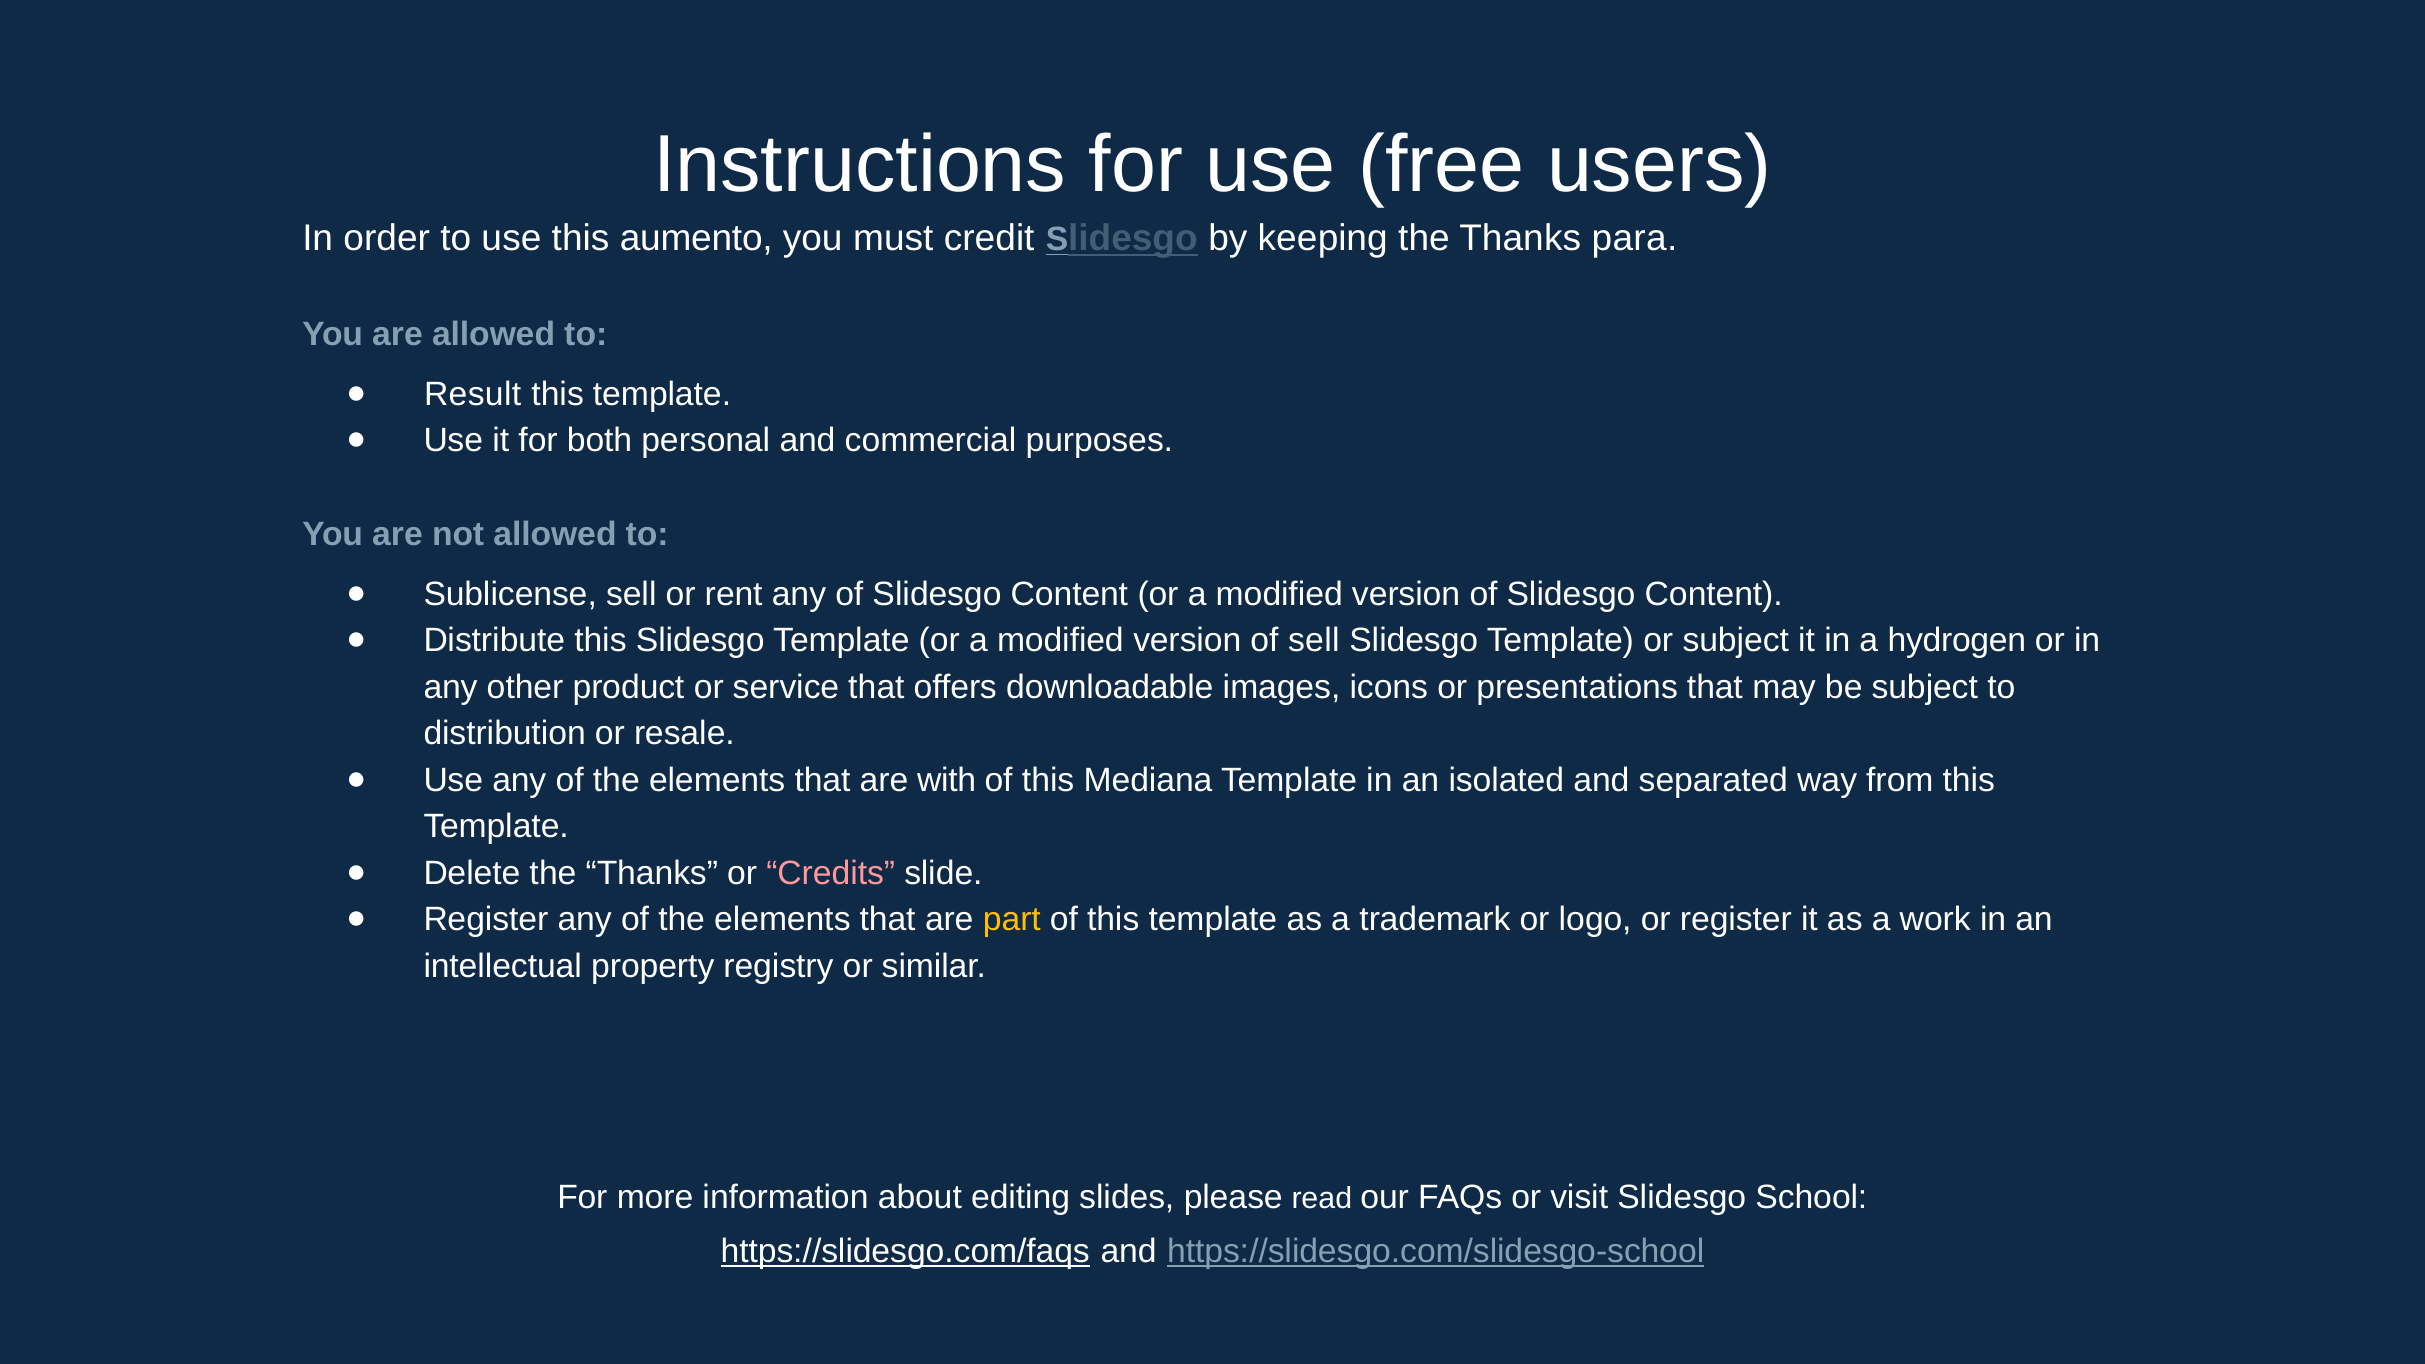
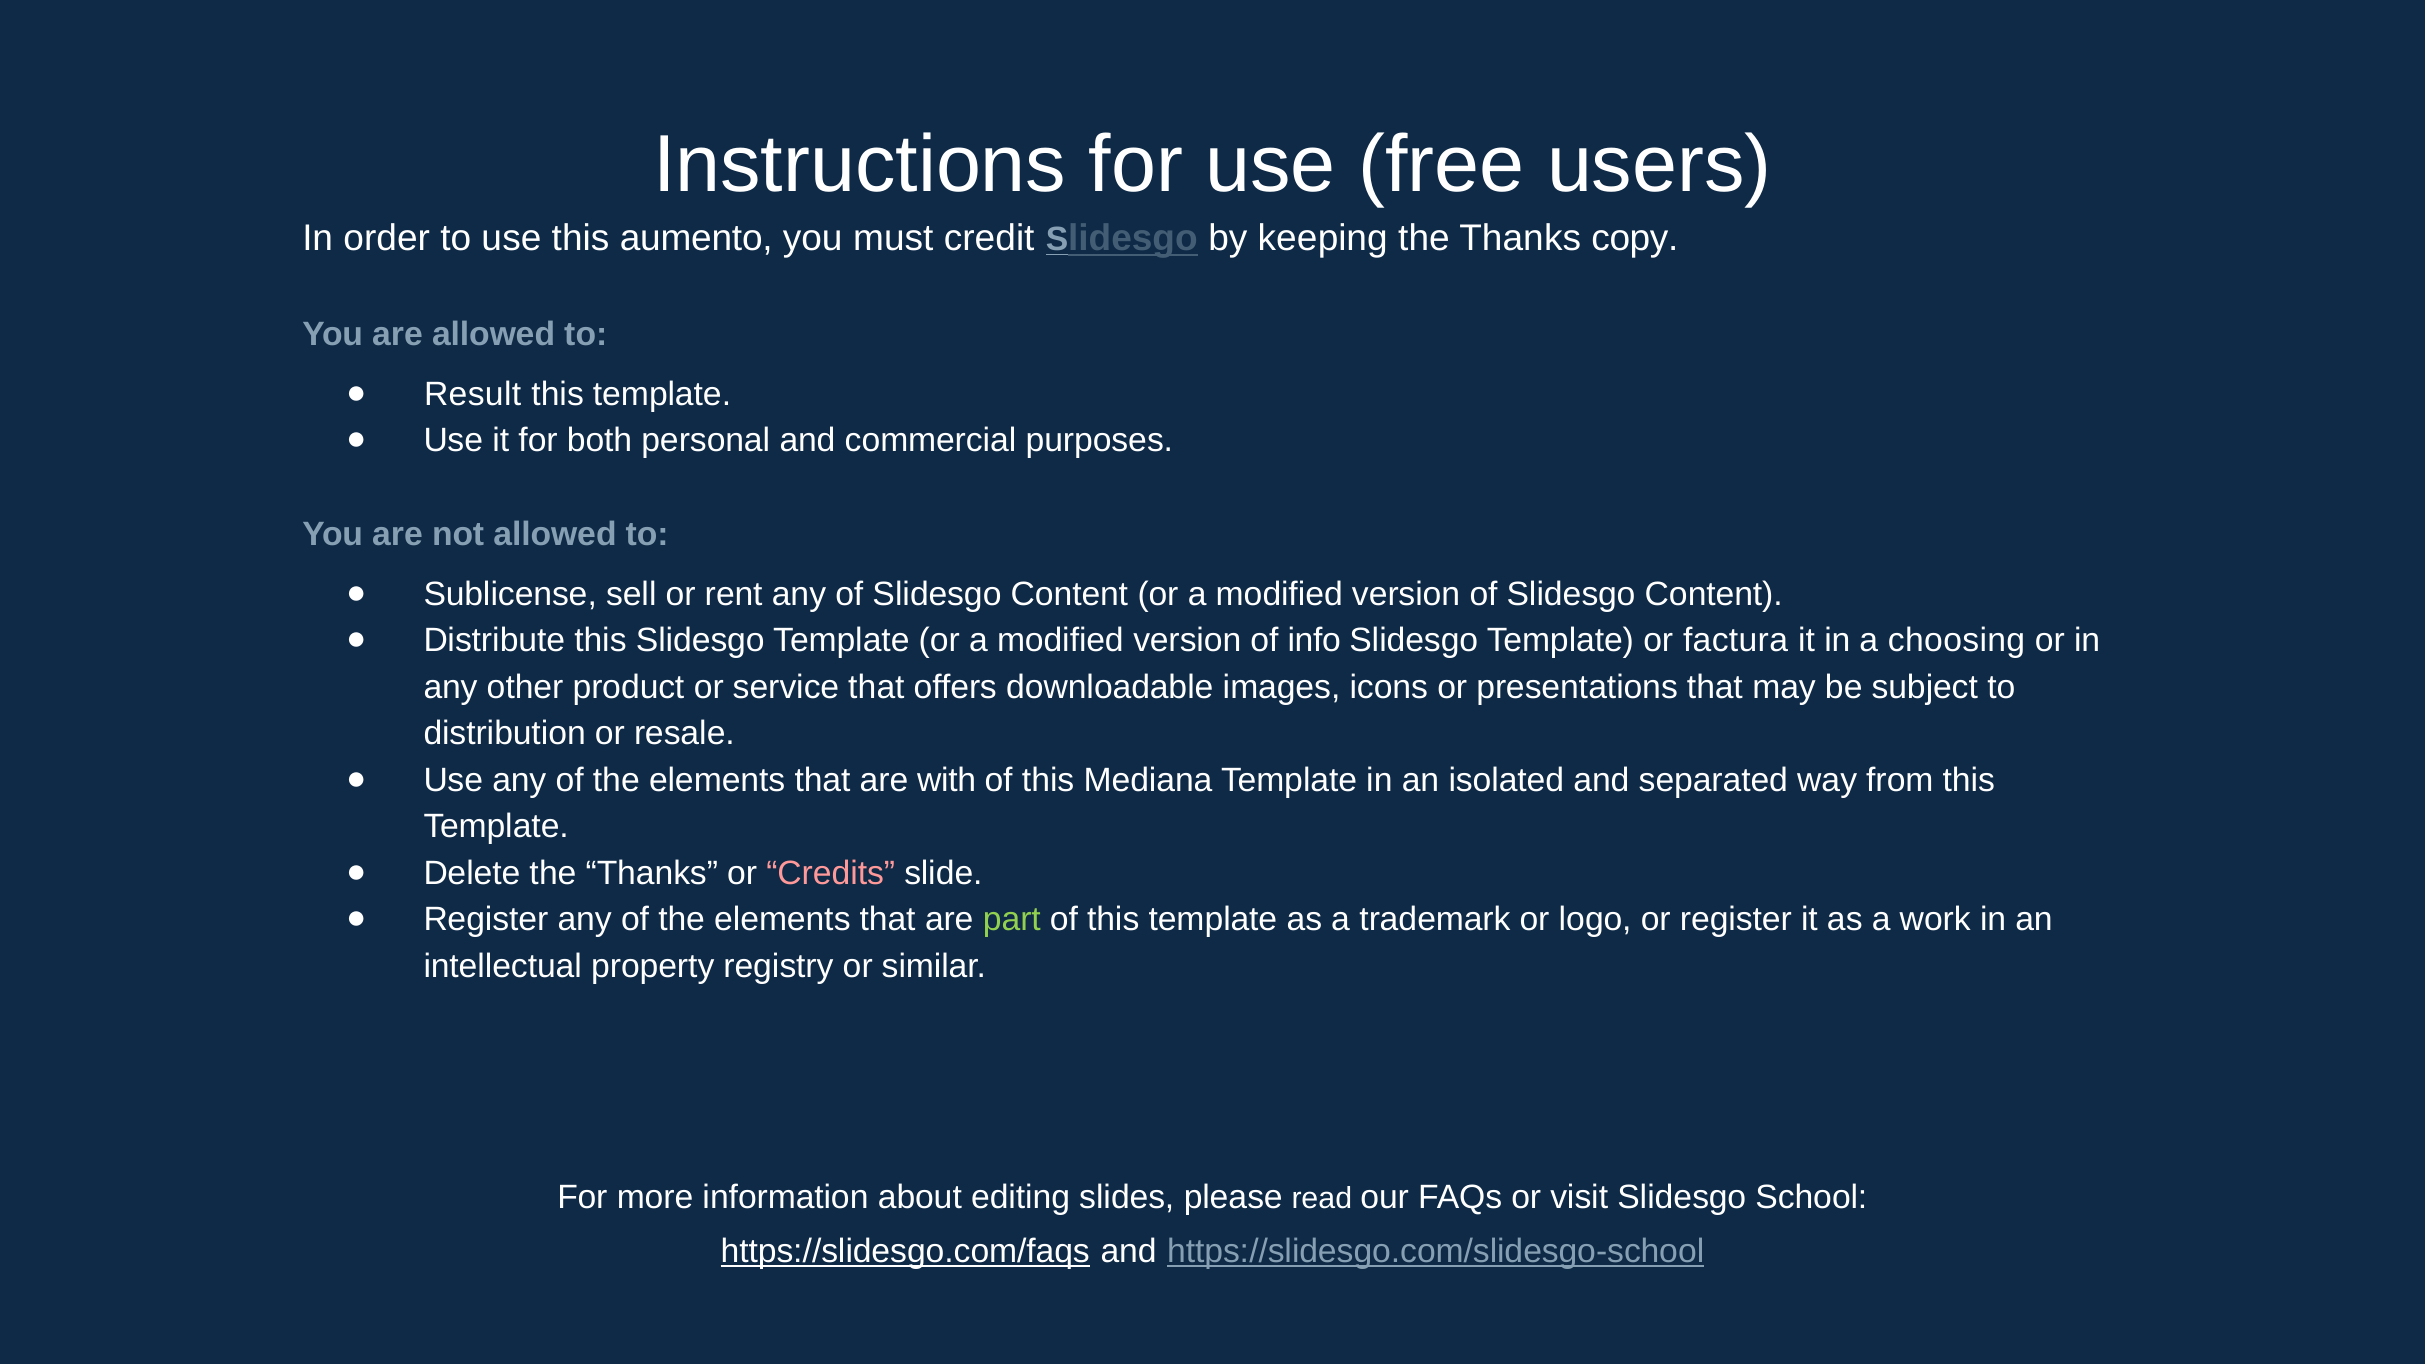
para: para -> copy (1635, 239)
of sell: sell -> info (1314, 641)
or subject: subject -> factura (1736, 641)
hydrogen: hydrogen -> choosing (1957, 641)
part colour: yellow -> light green (1012, 920)
